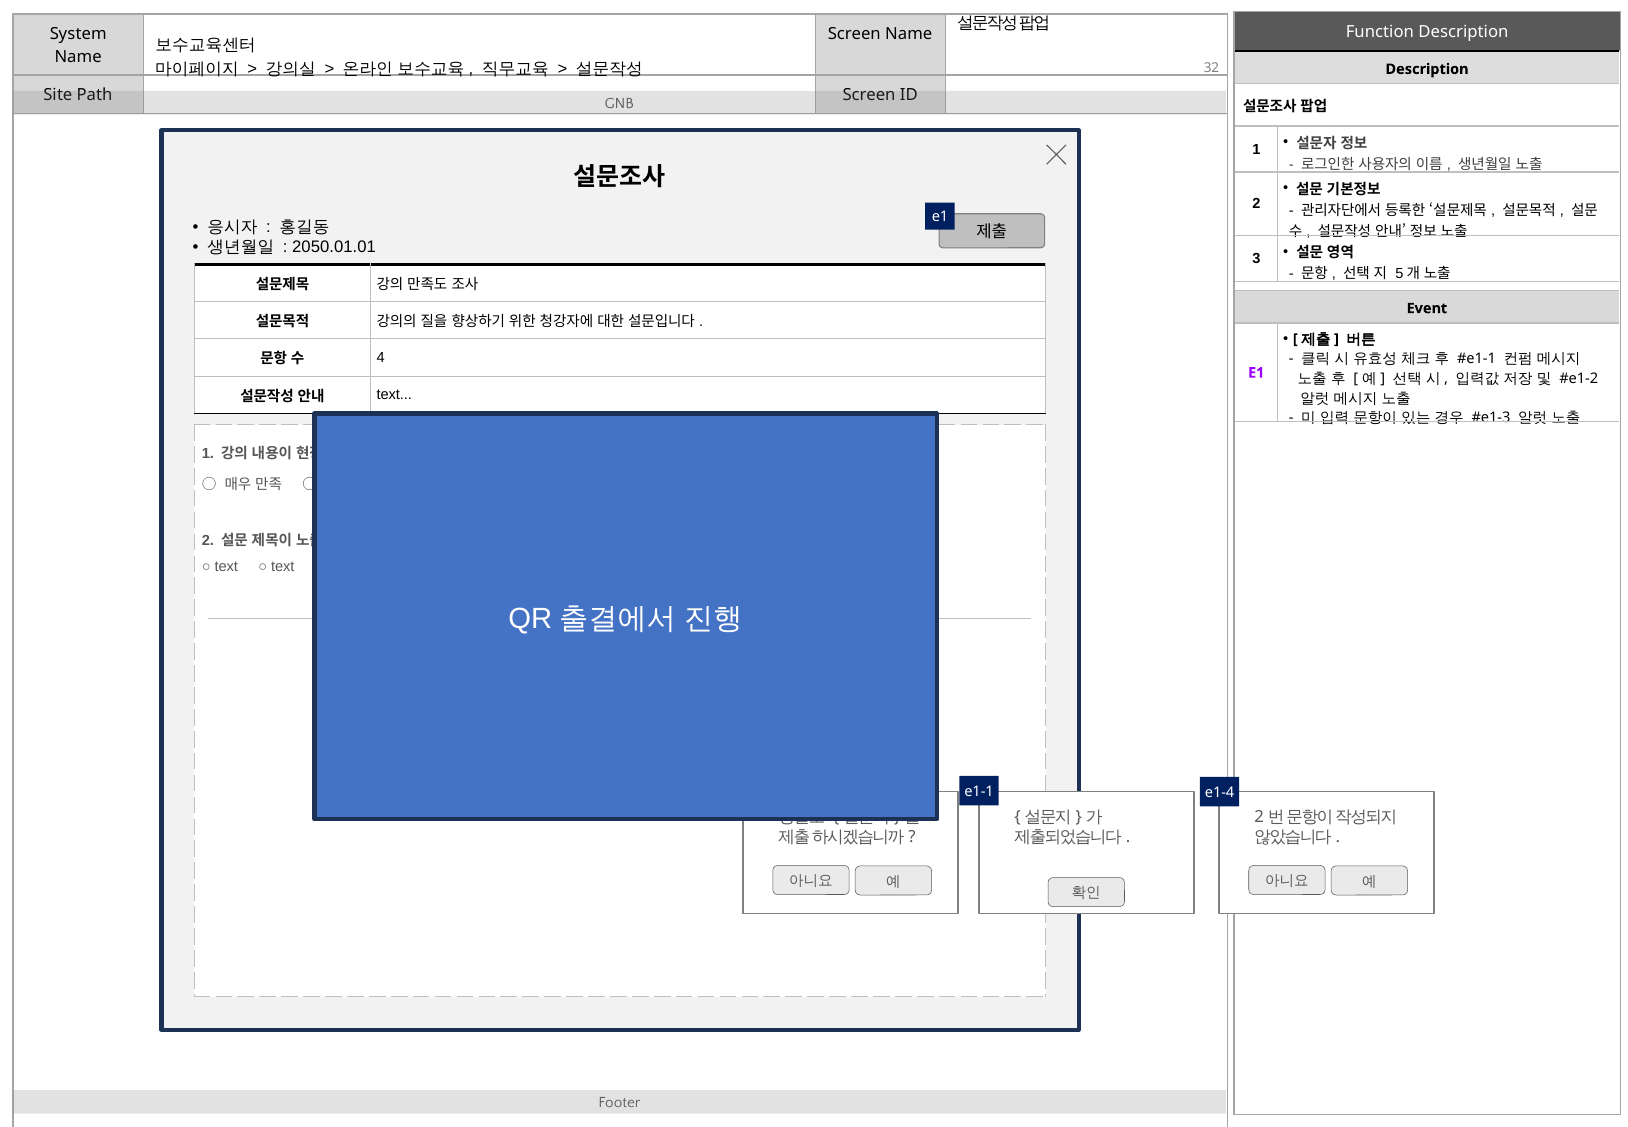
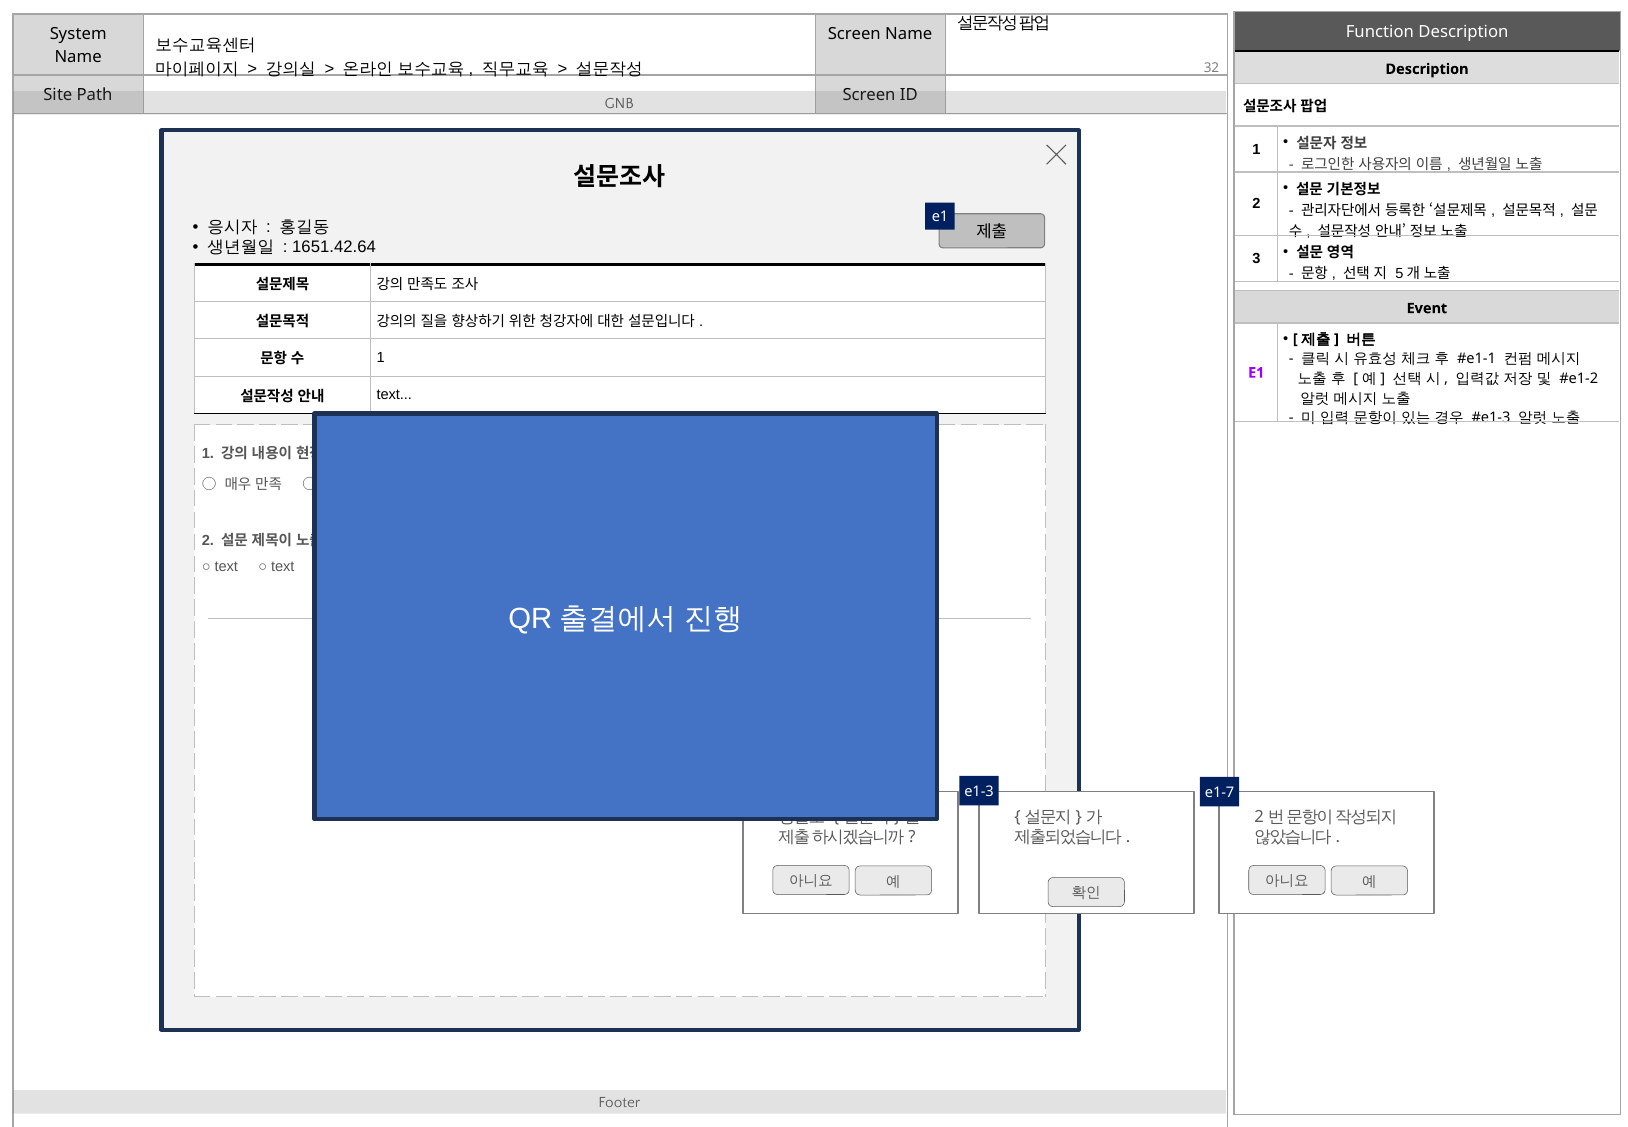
2050.01.01: 2050.01.01 -> 1651.42.64 (334, 247)
4: 4 -> 1 (381, 358)
e1-1: e1-1 -> e1-3 (979, 792)
e1-4: e1-4 -> e1-7 (1220, 793)
